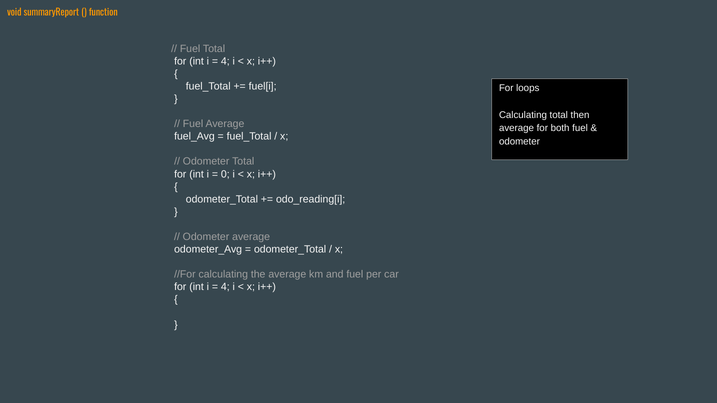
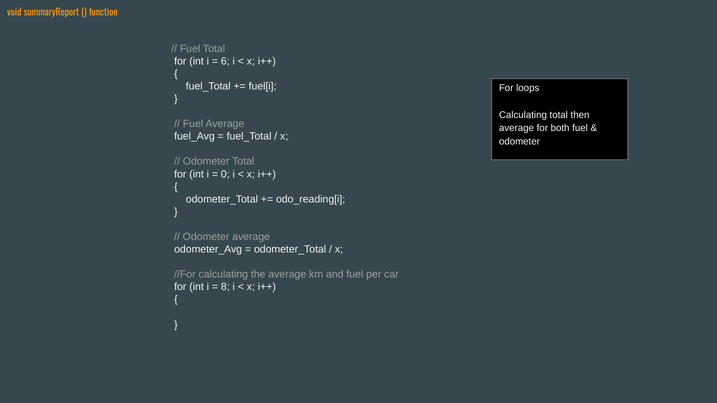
4: 4 -> 6 (225, 61)
4: 4 -> 8 (225, 287)
